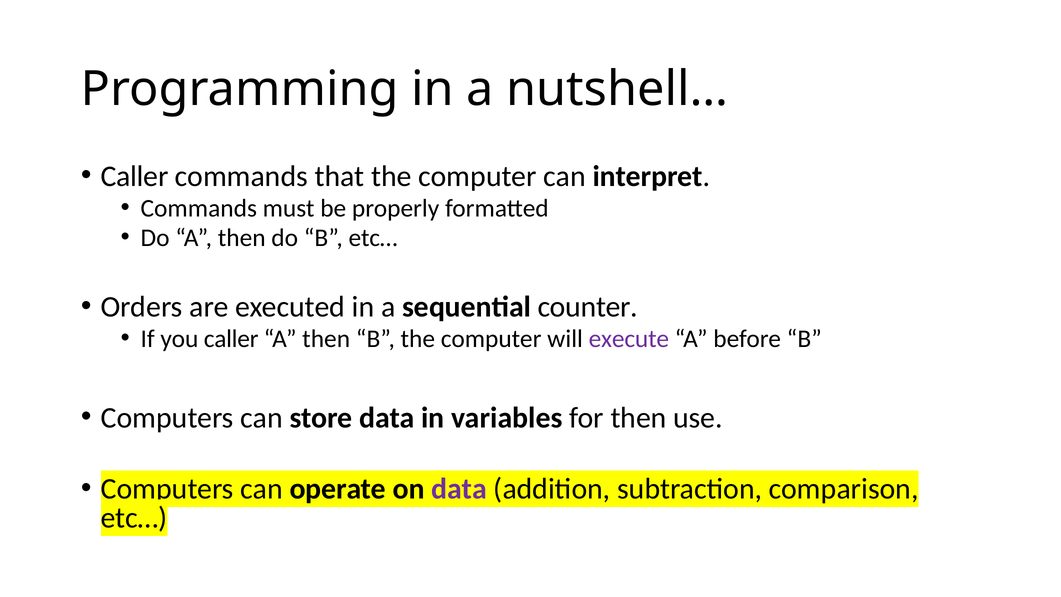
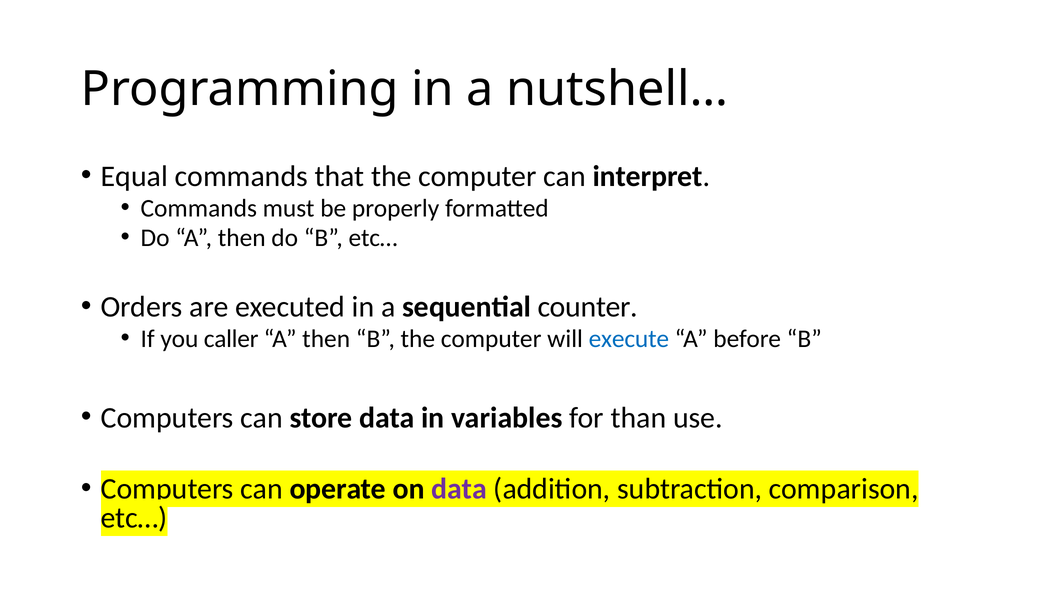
Caller: Caller -> Equal (134, 176)
execute colour: purple -> blue (629, 339)
for then: then -> than (638, 418)
